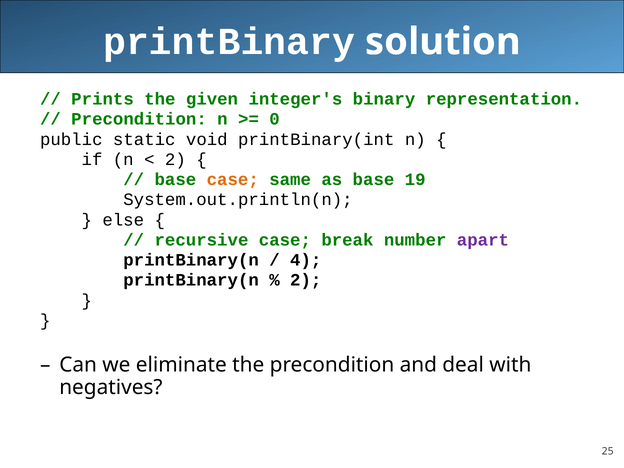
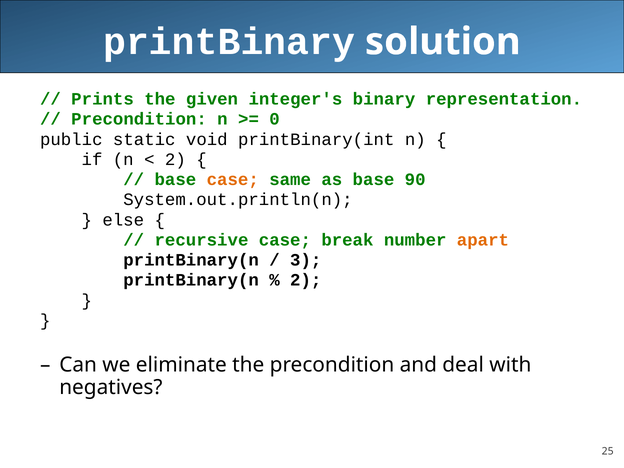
19: 19 -> 90 (415, 180)
apart colour: purple -> orange (483, 240)
4: 4 -> 3 (306, 260)
